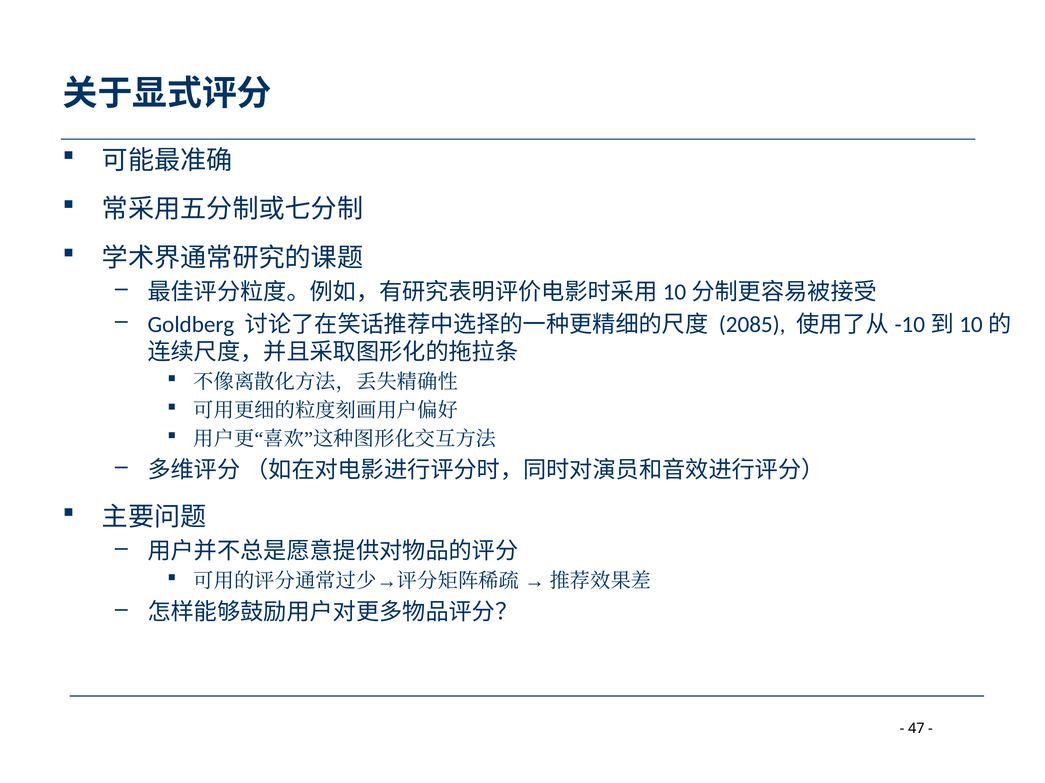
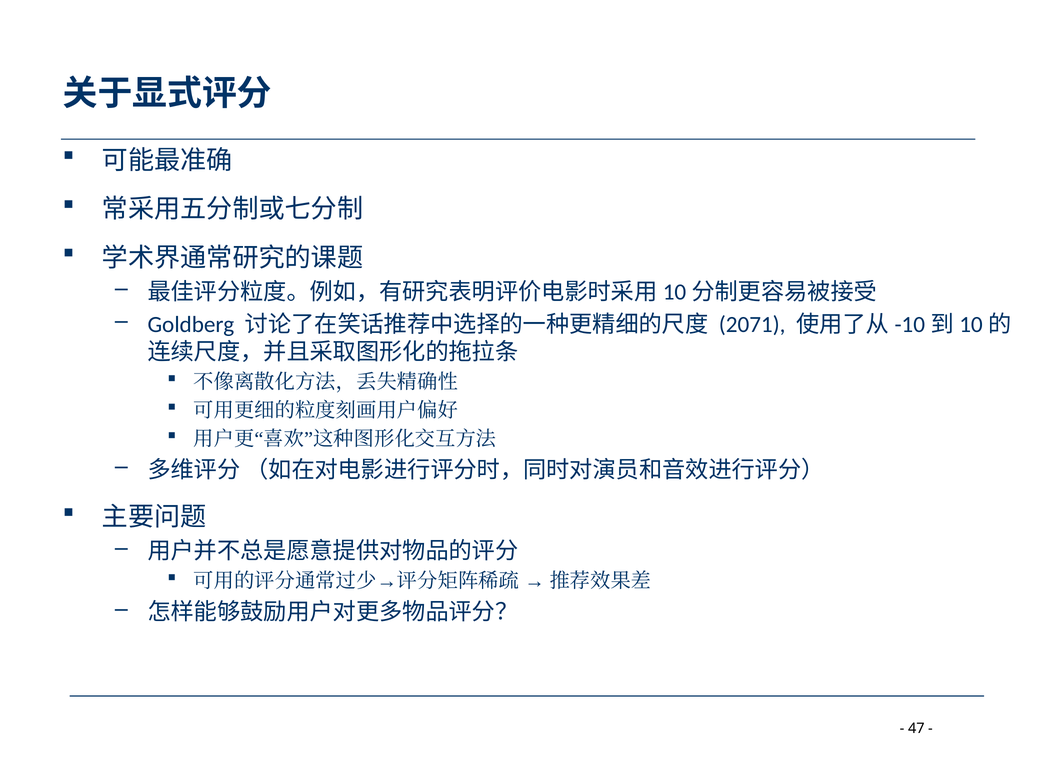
2085: 2085 -> 2071 (752, 325)
